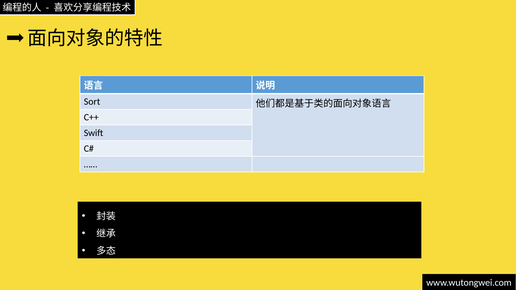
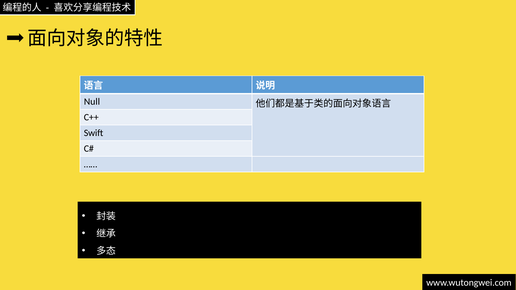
Sort: Sort -> Null (92, 102)
